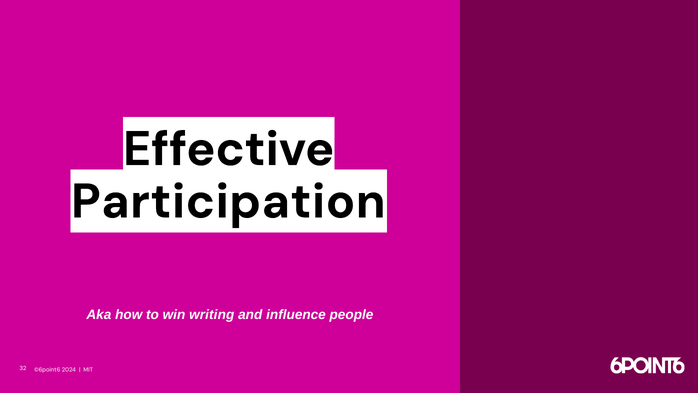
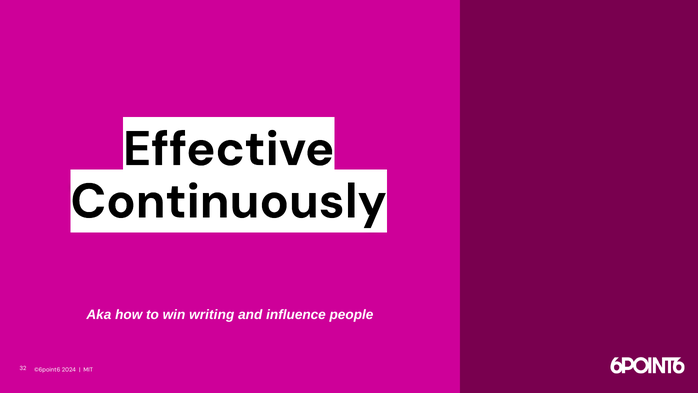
Participation: Participation -> Continuously (229, 201)
